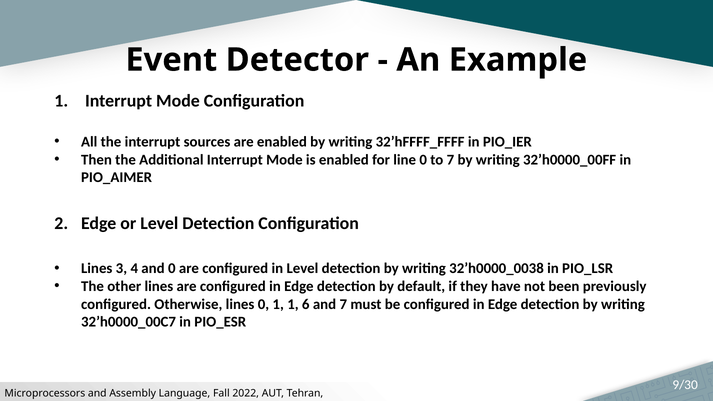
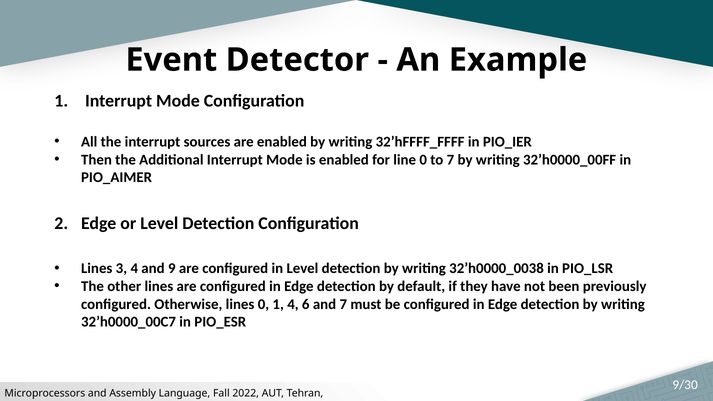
and 0: 0 -> 9 (172, 269)
1 1: 1 -> 4 (293, 304)
